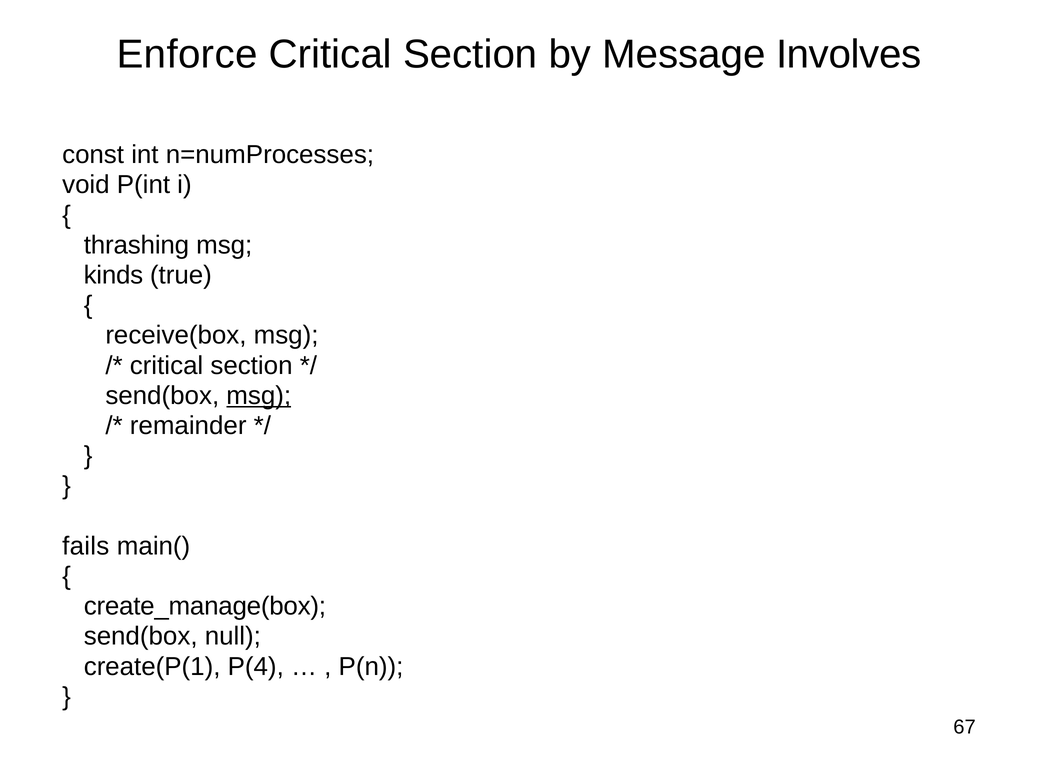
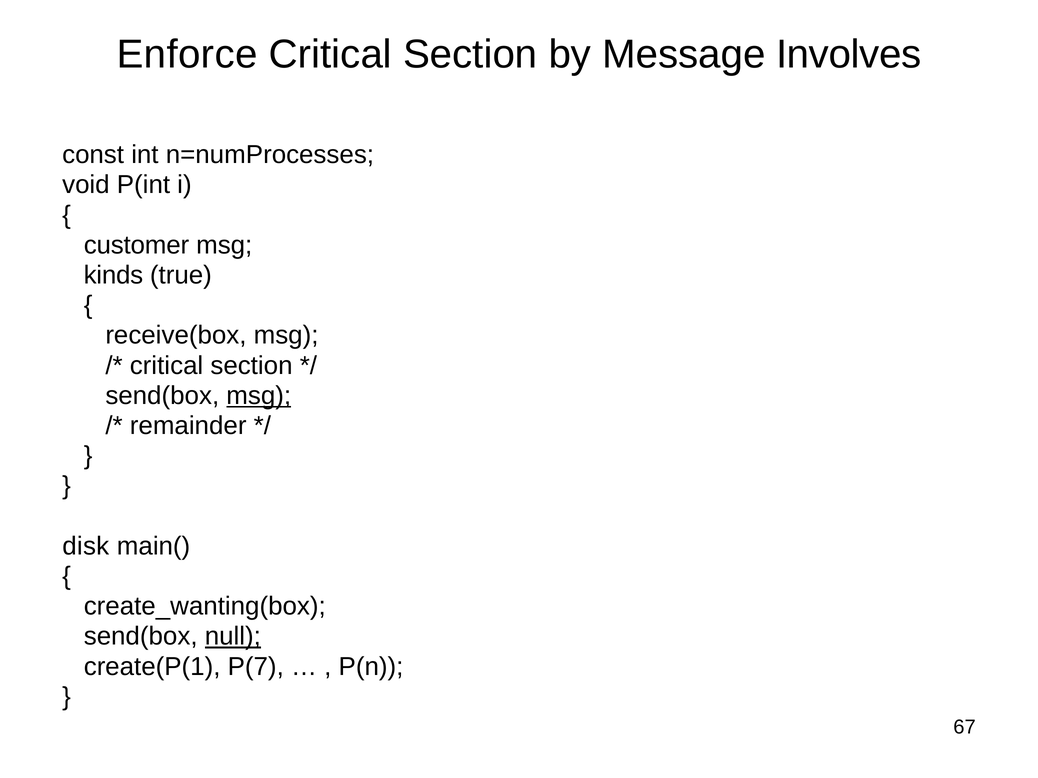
thrashing: thrashing -> customer (136, 245)
fails: fails -> disk (86, 546)
create_manage(box: create_manage(box -> create_wanting(box (205, 607)
null underline: none -> present (233, 637)
P(4: P(4 -> P(7 (256, 667)
